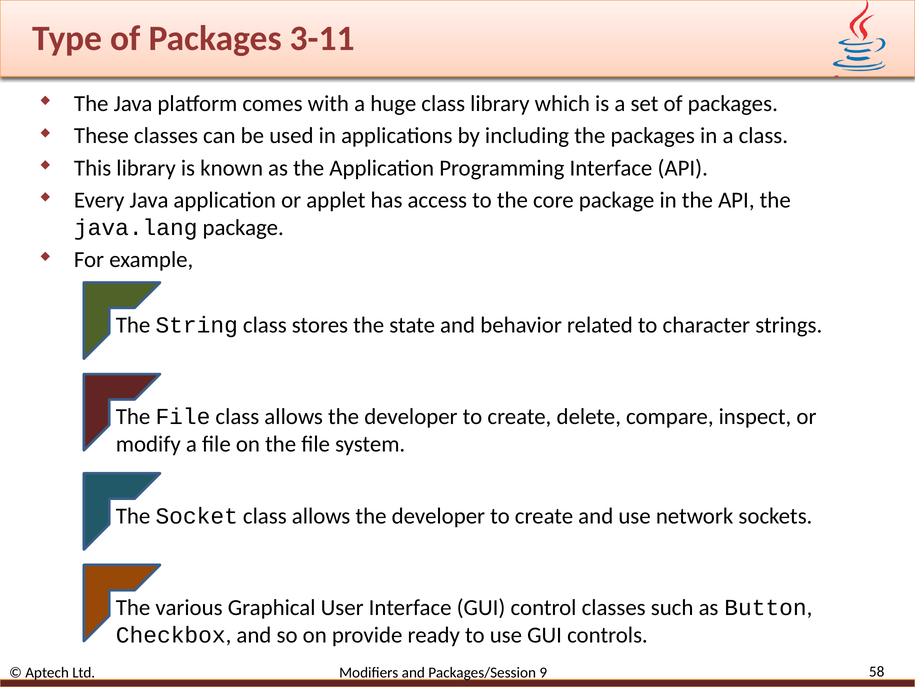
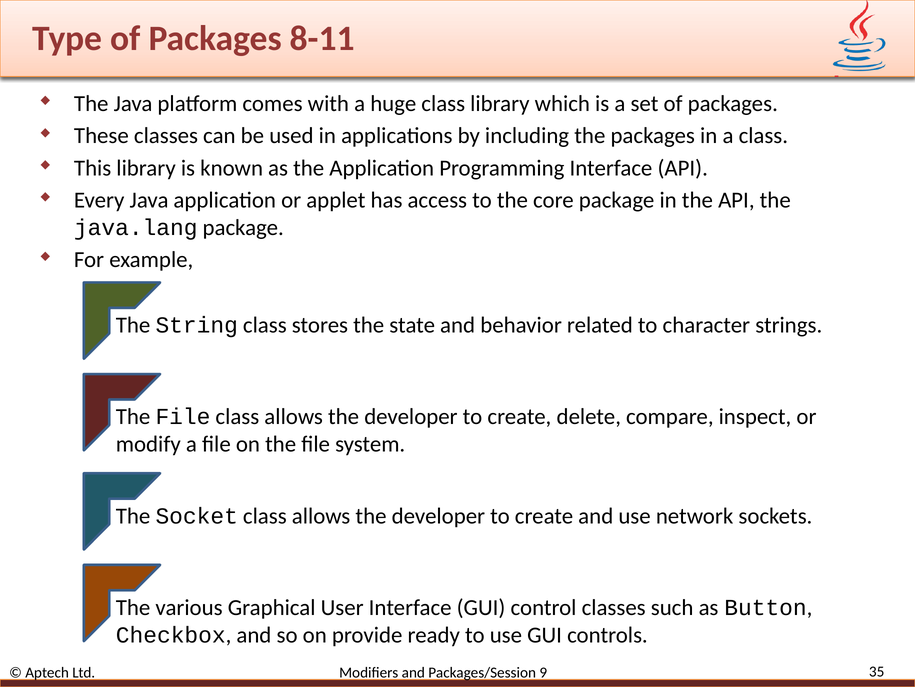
3-11: 3-11 -> 8-11 (322, 38)
58: 58 -> 35 (877, 671)
